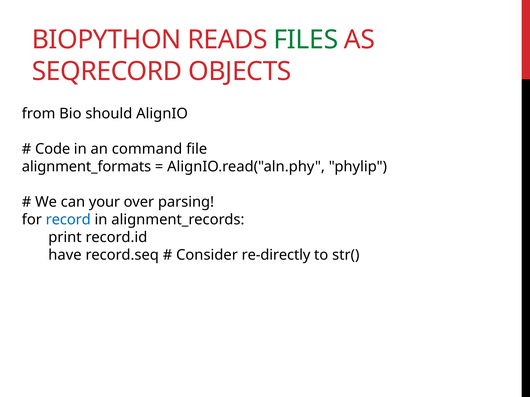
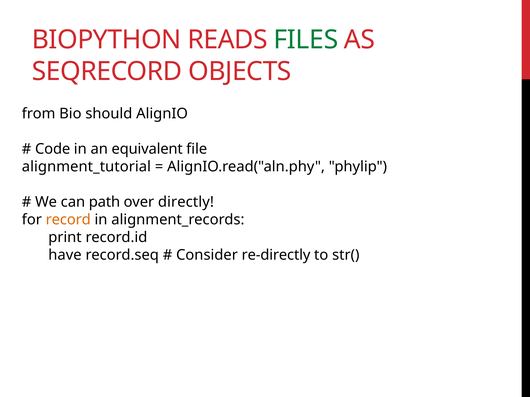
command: command -> equivalent (147, 149)
alignment_formats: alignment_formats -> alignment_tutorial (86, 167)
your: your -> path (104, 202)
parsing: parsing -> directly (186, 202)
record colour: blue -> orange (68, 220)
